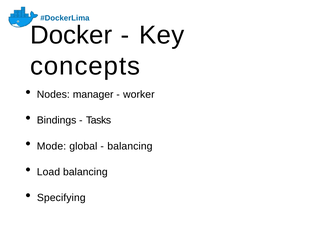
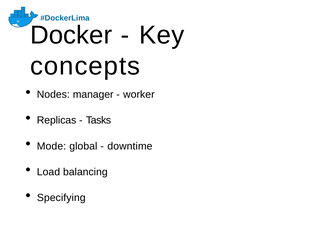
Bindings: Bindings -> Replicas (57, 120)
balancing: balancing -> downtime (130, 146)
